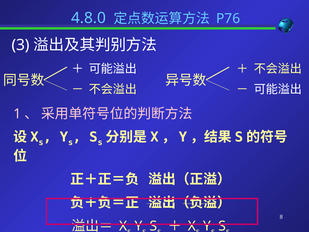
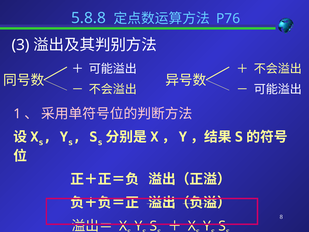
4.8.0: 4.8.0 -> 5.8.8 (89, 18)
